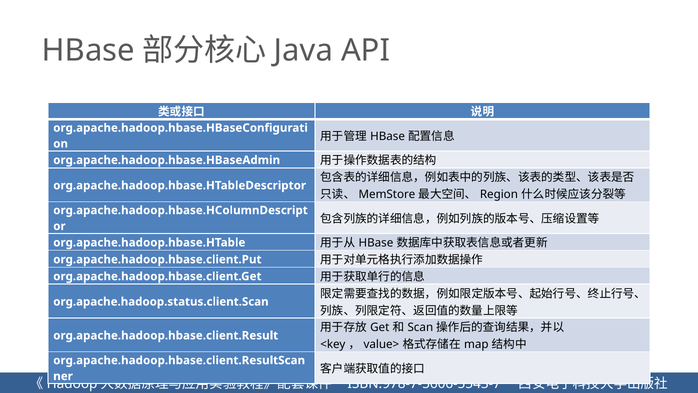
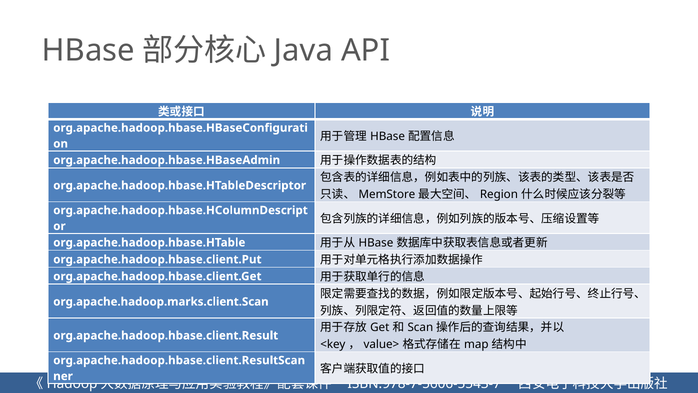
org.apache.hadoop.status.client.Scan: org.apache.hadoop.status.client.Scan -> org.apache.hadoop.marks.client.Scan (161, 301)
